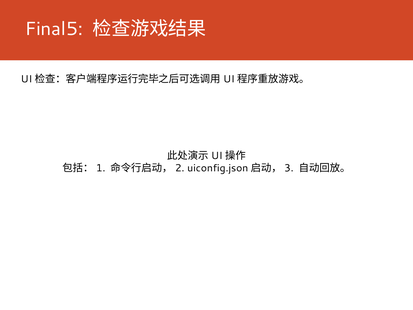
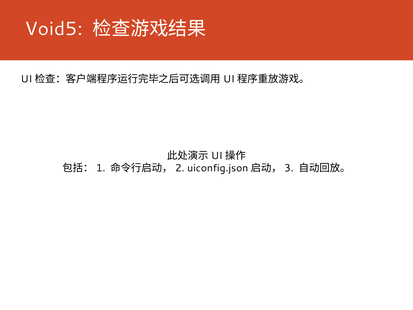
Final5: Final5 -> Void5 (54, 29)
